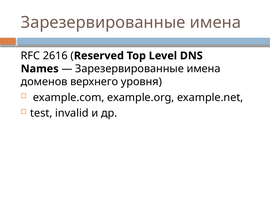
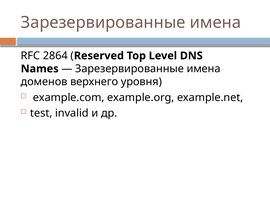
2616: 2616 -> 2864 (55, 56)
